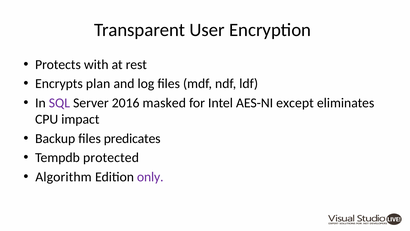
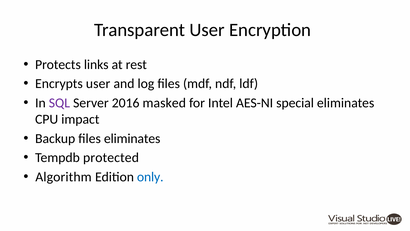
with: with -> links (96, 65)
Encrypts plan: plan -> user (98, 84)
except: except -> special (295, 103)
files predicates: predicates -> eliminates (132, 138)
only colour: purple -> blue (150, 177)
